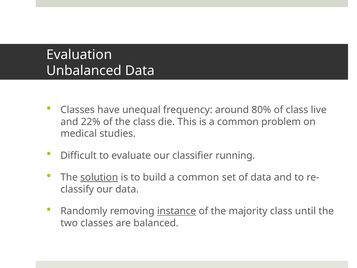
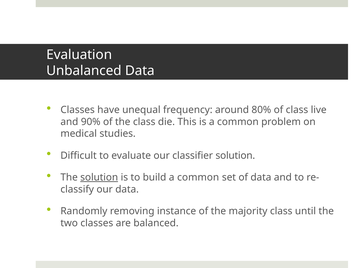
22%: 22% -> 90% (91, 122)
classifier running: running -> solution (235, 155)
instance underline: present -> none (177, 211)
